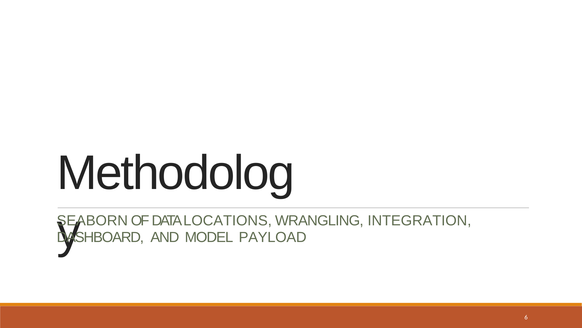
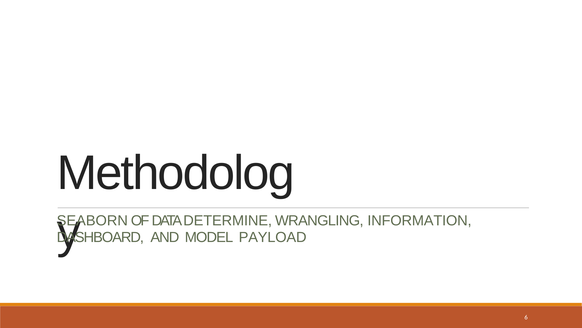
LOCATIONS: LOCATIONS -> DETERMINE (228, 220)
INTEGRATION: INTEGRATION -> INFORMATION (419, 220)
